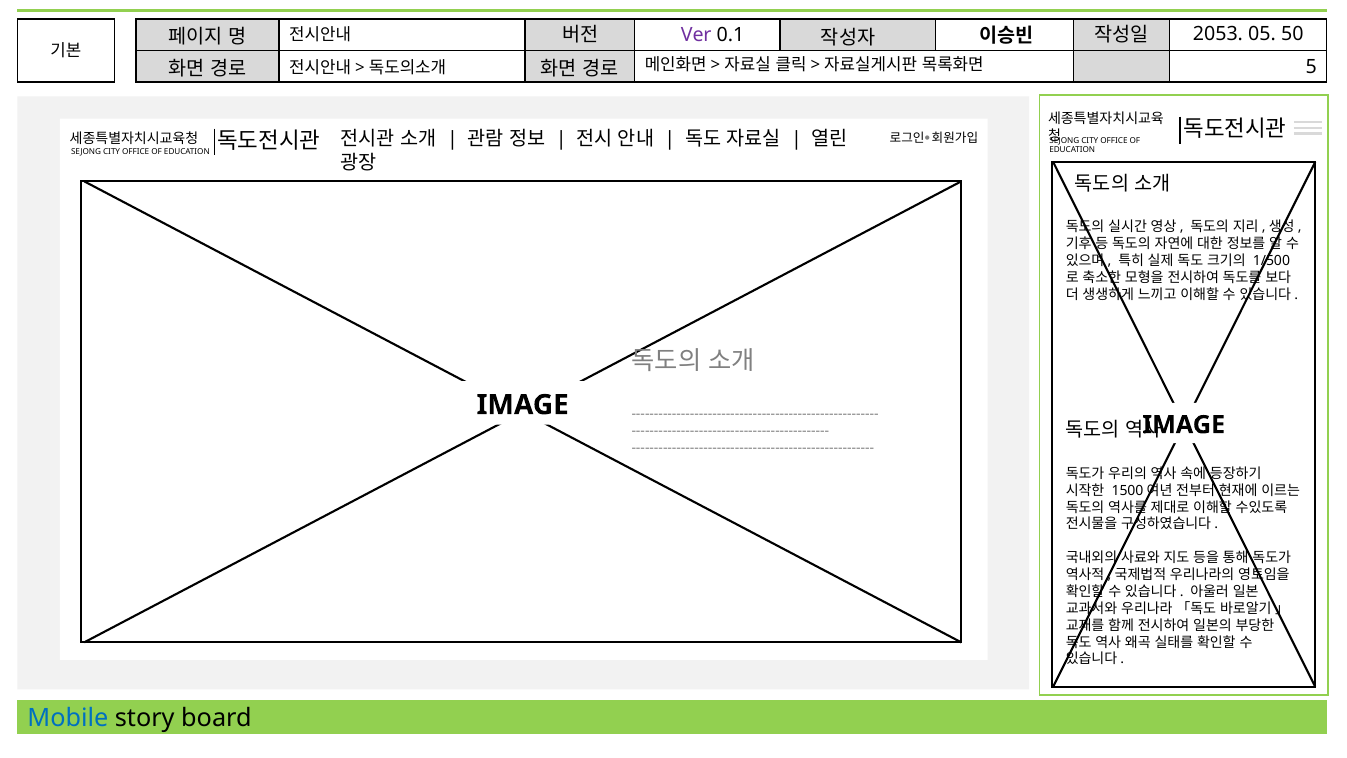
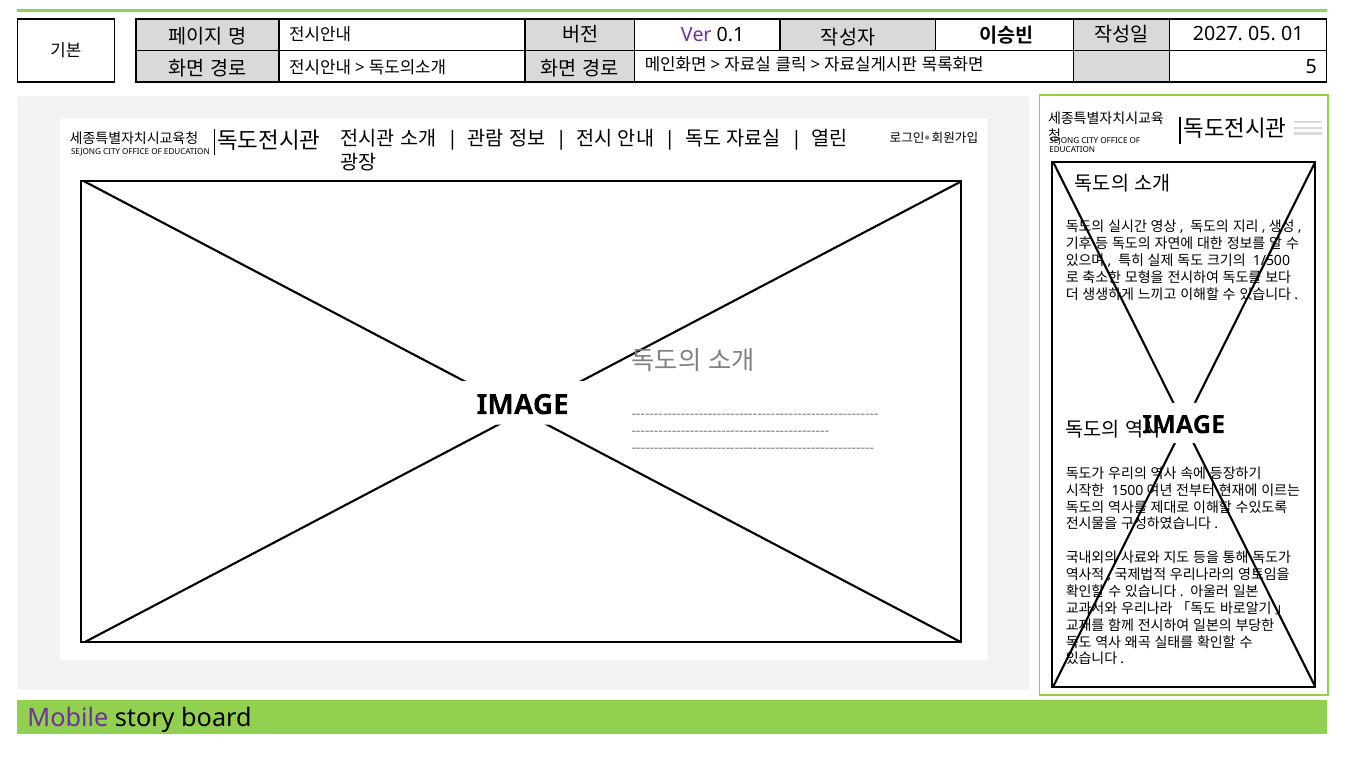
2053: 2053 -> 2027 (1218, 34)
50: 50 -> 01 (1292, 34)
Mobile colour: blue -> purple (68, 718)
